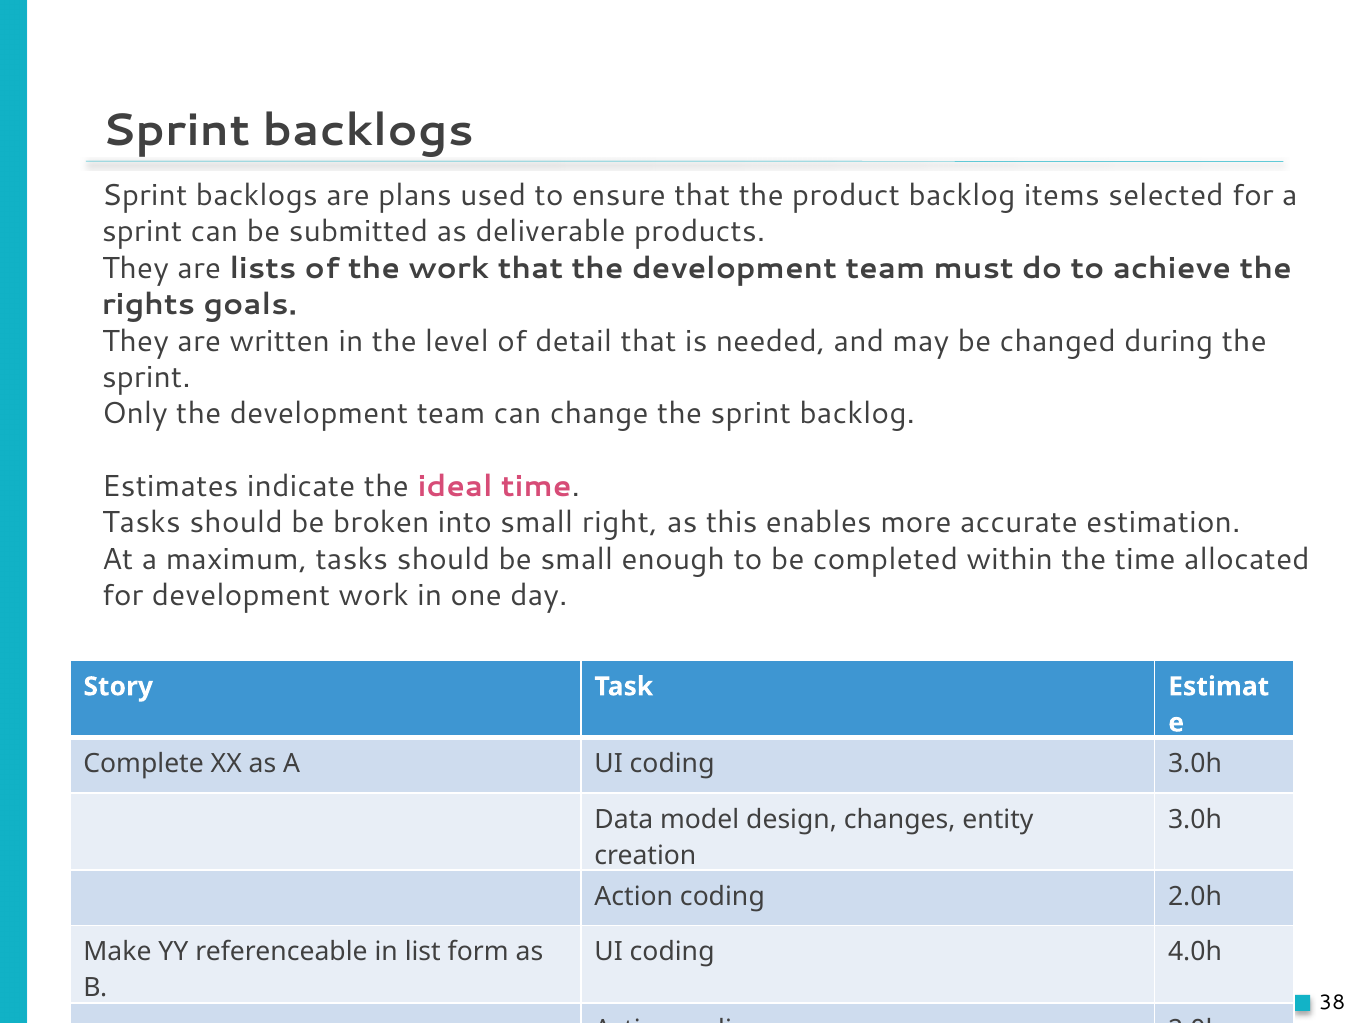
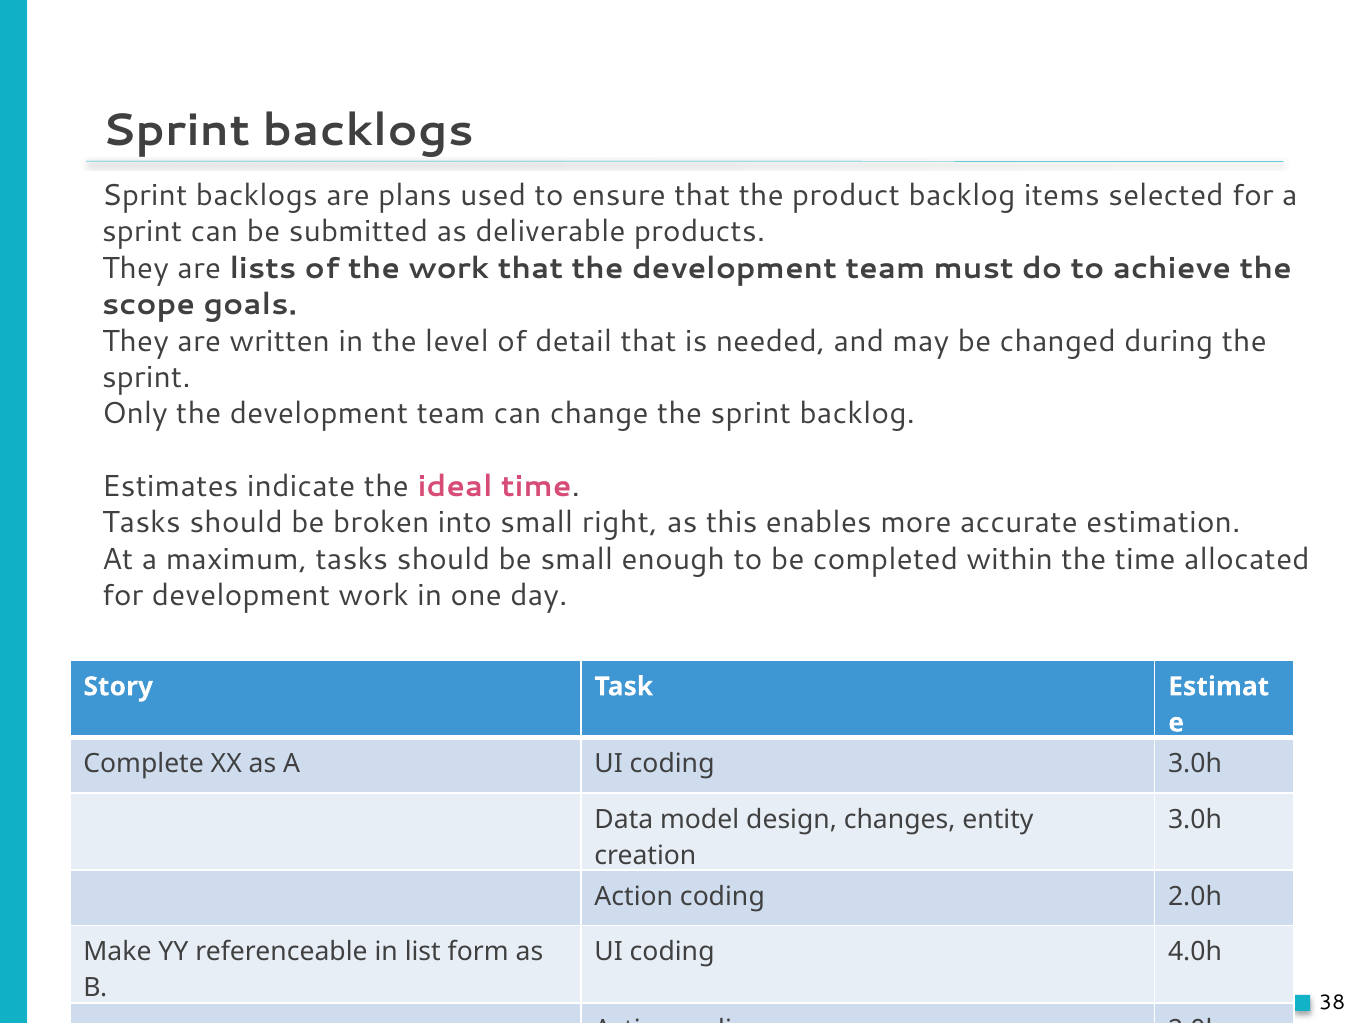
rights: rights -> scope (148, 305)
